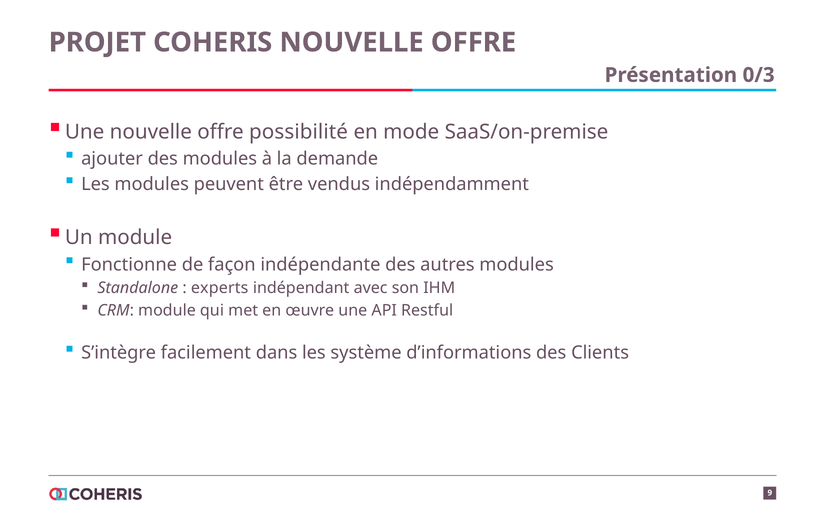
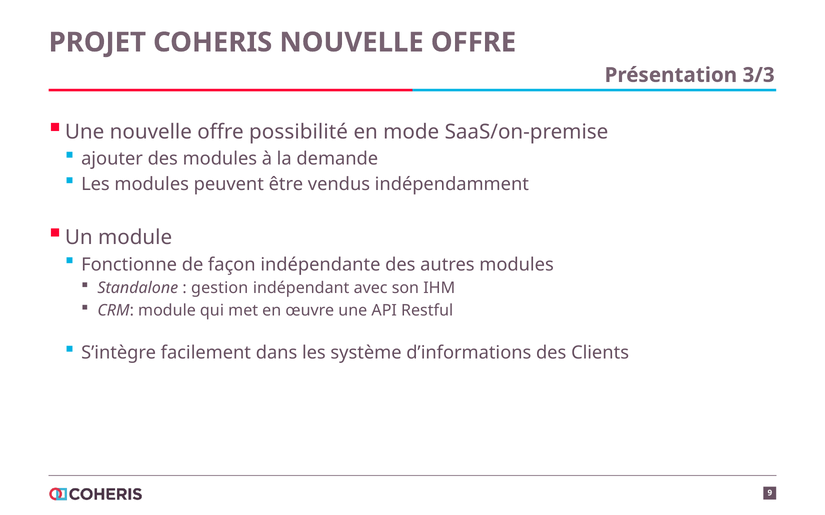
0/3: 0/3 -> 3/3 (759, 75)
experts: experts -> gestion (220, 289)
